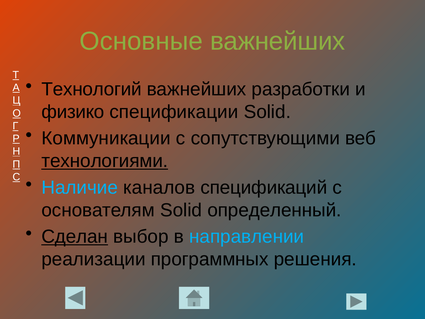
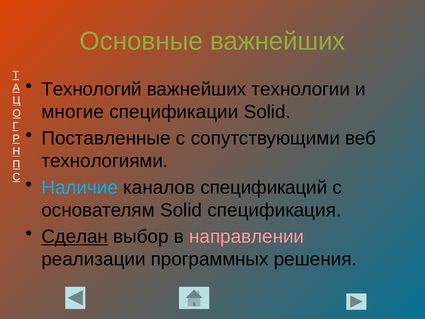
разработки: разработки -> технологии (301, 89)
физико: физико -> многие (73, 112)
Коммуникации: Коммуникации -> Поставленные (106, 138)
технологиями underline: present -> none (105, 161)
определенный: определенный -> спецификация (274, 210)
направлении colour: light blue -> pink (247, 237)
